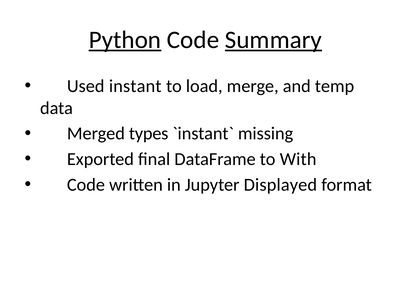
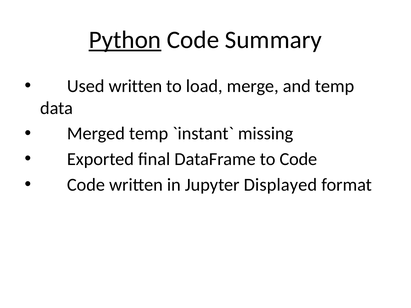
Summary underline: present -> none (273, 40)
instant: instant -> written (135, 86)
types: types -> temp (149, 134)
to With: With -> Code (298, 159)
